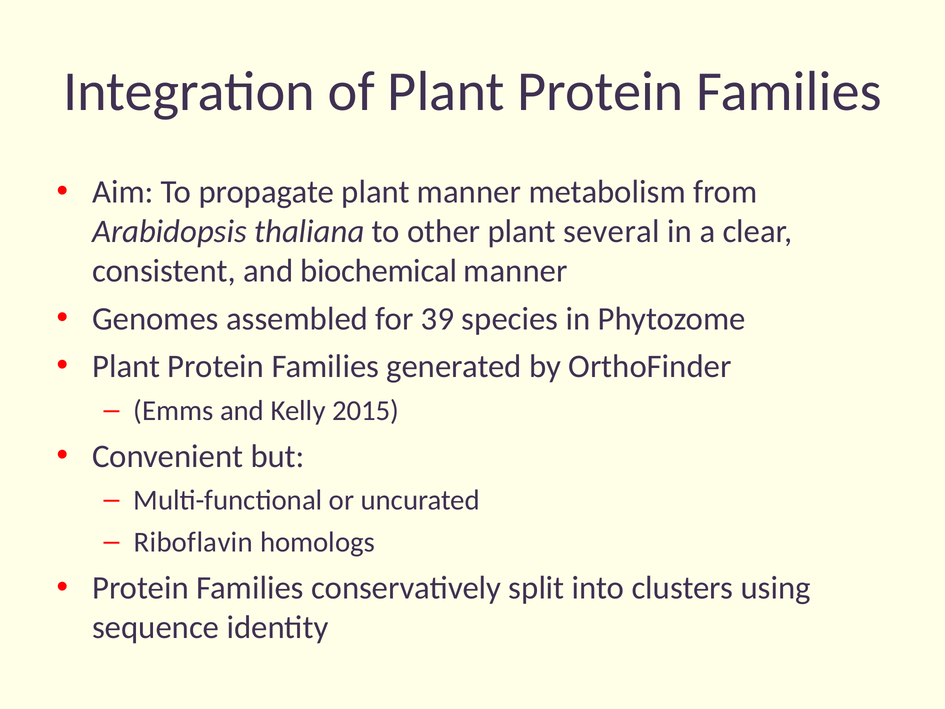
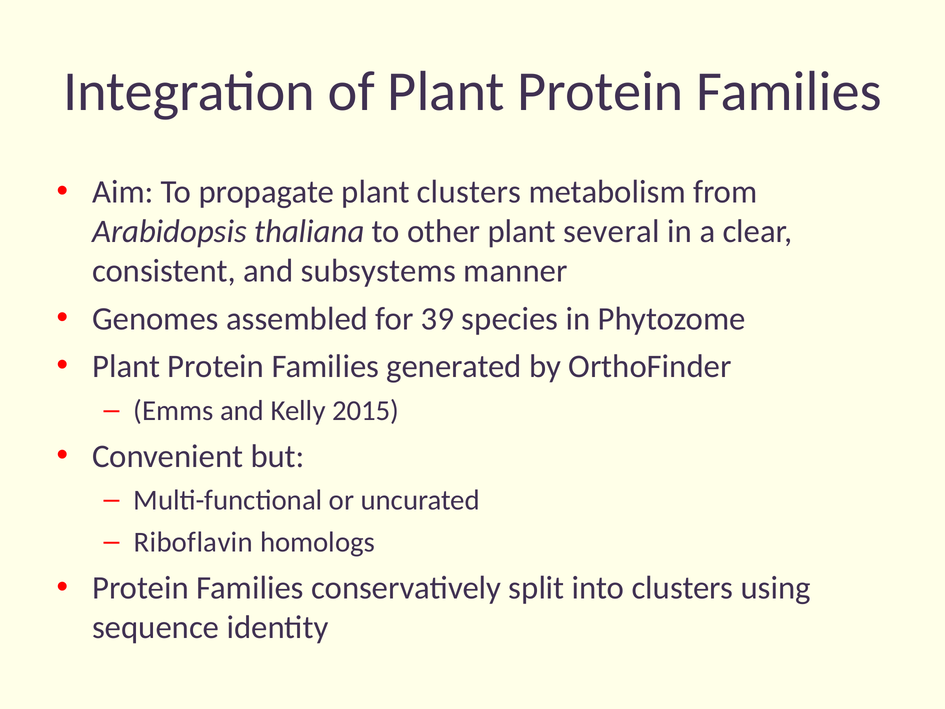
plant manner: manner -> clusters (469, 192)
biochemical: biochemical -> subsystems (378, 271)
